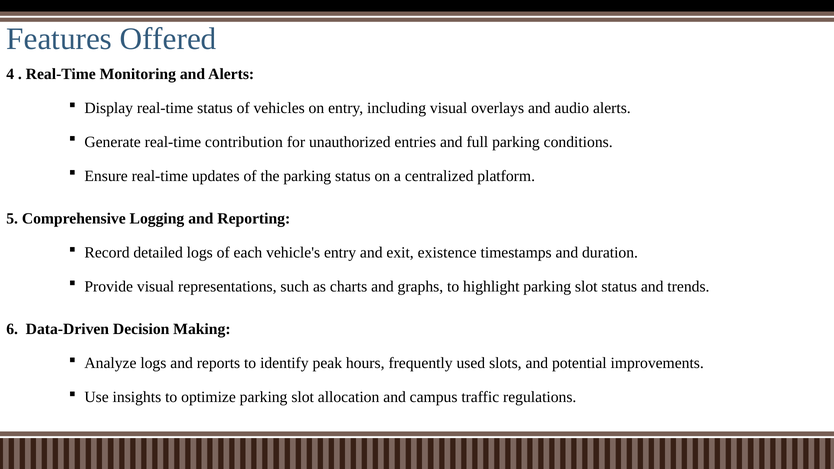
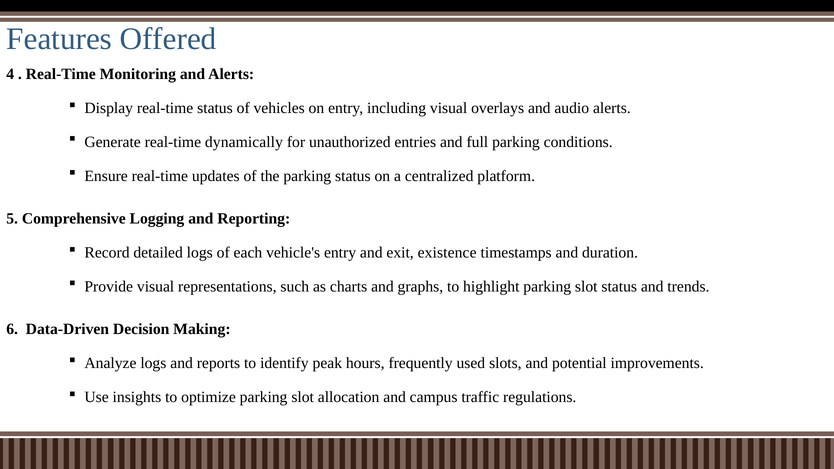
contribution: contribution -> dynamically (244, 142)
